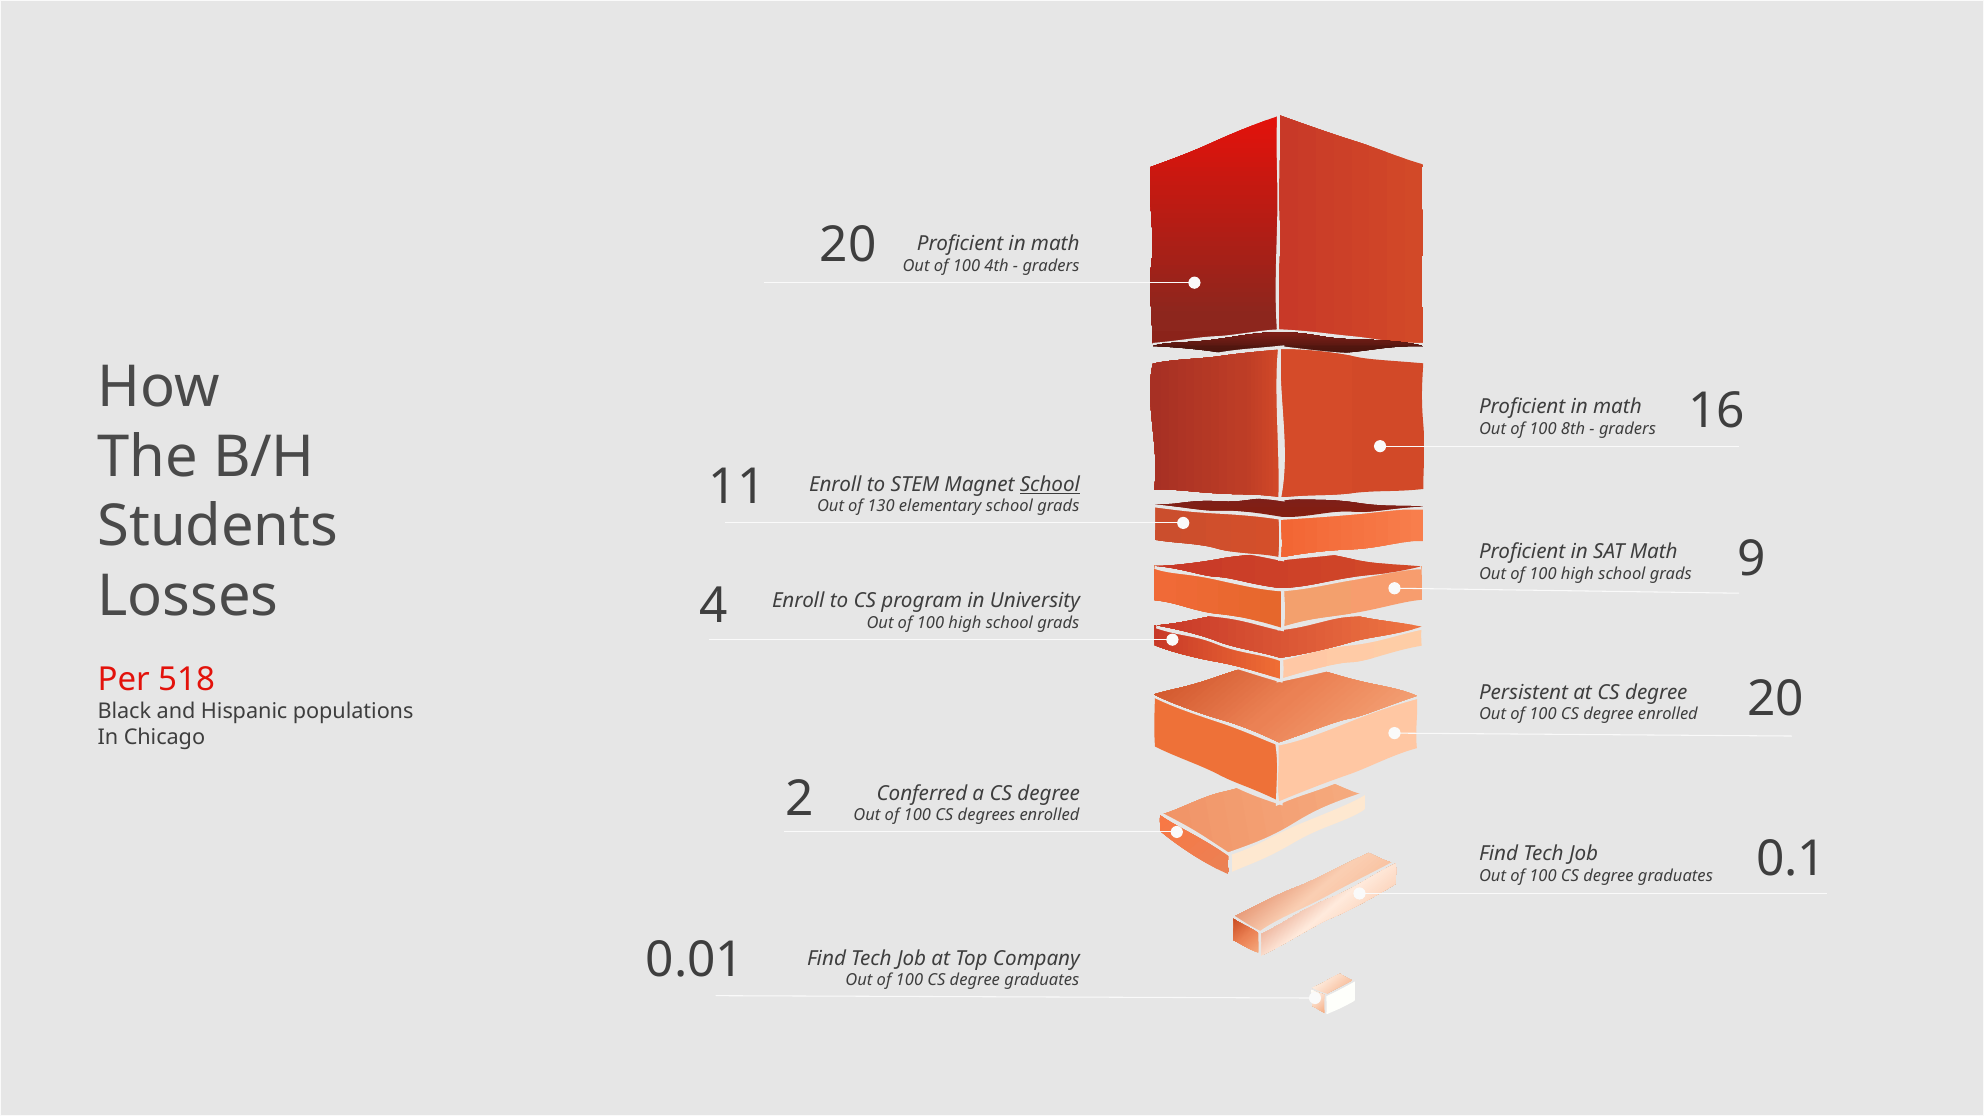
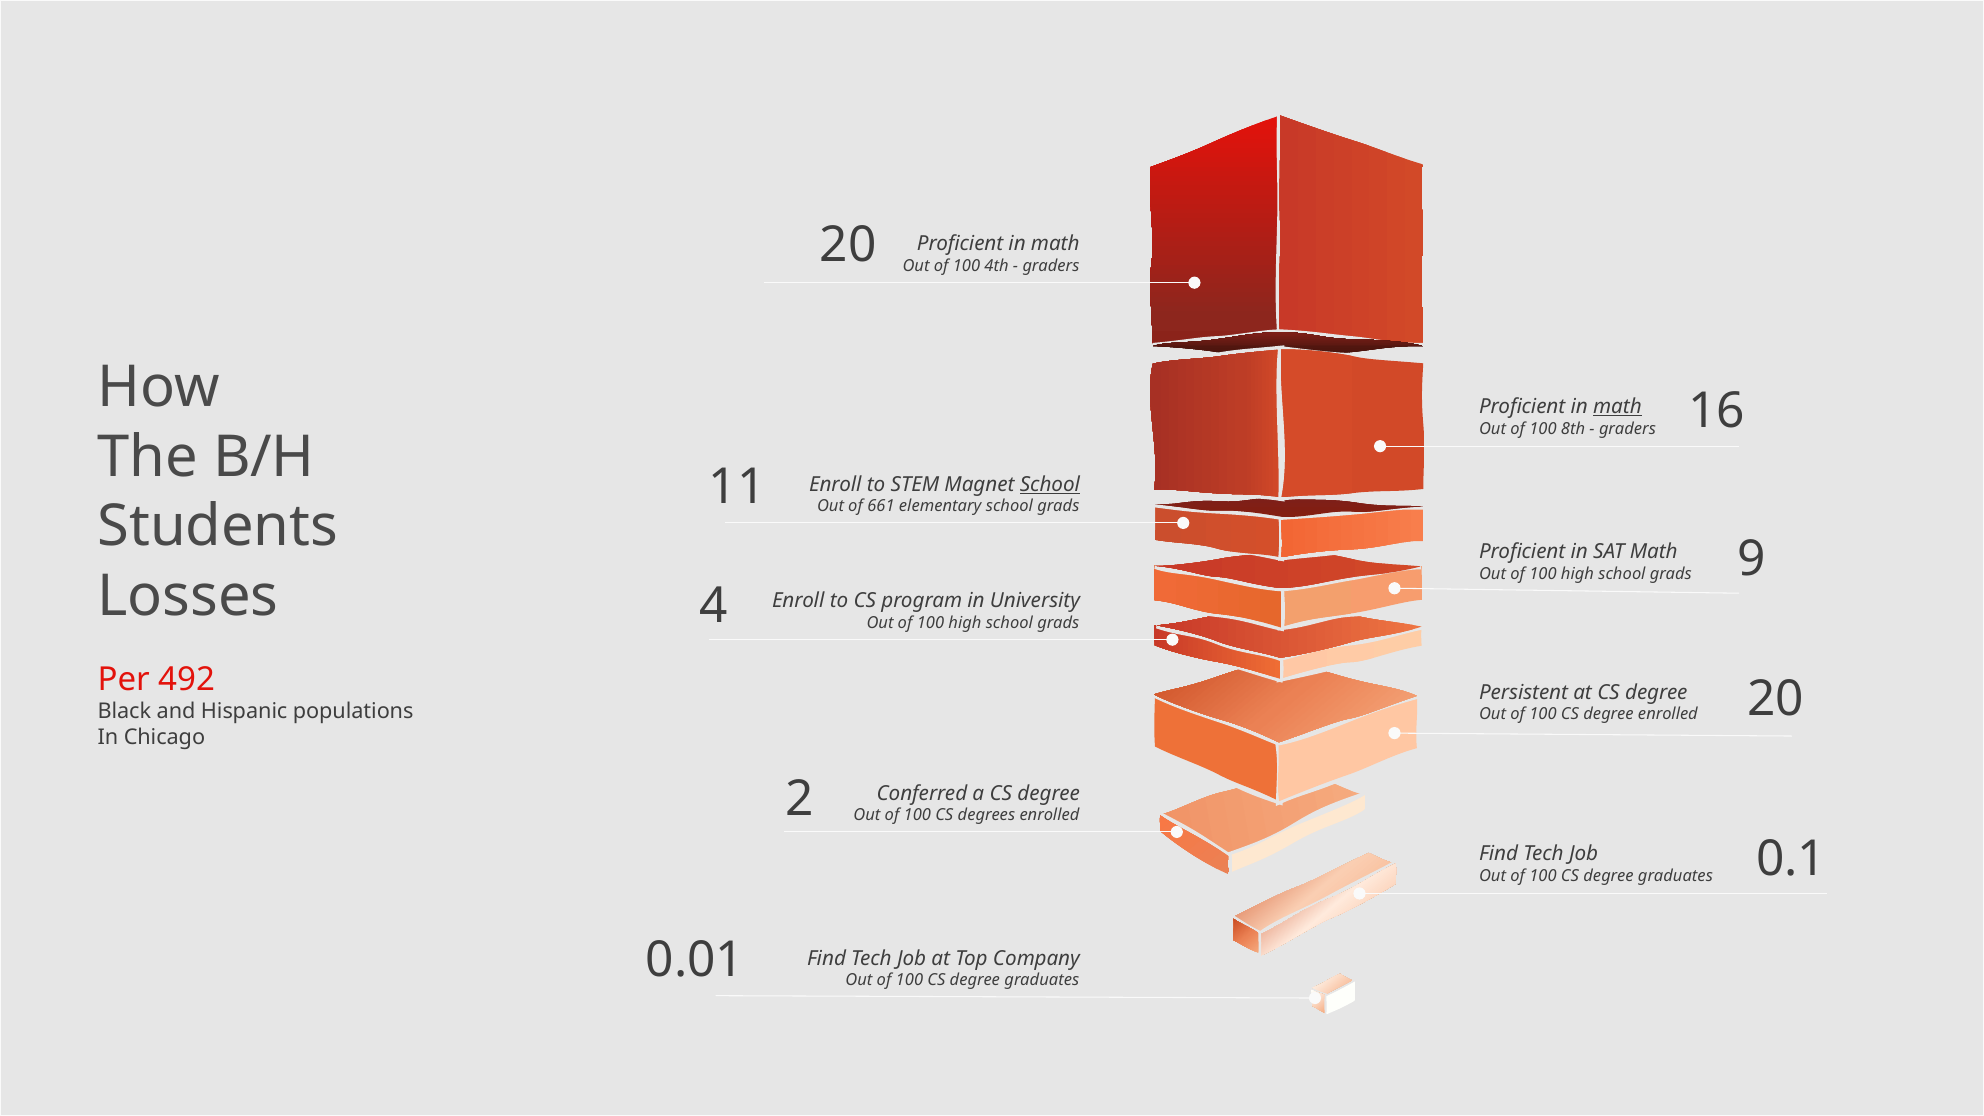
math underline: none -> present (1617, 407)
130: 130 -> 661 (881, 506)
518: 518 -> 492 (187, 680)
